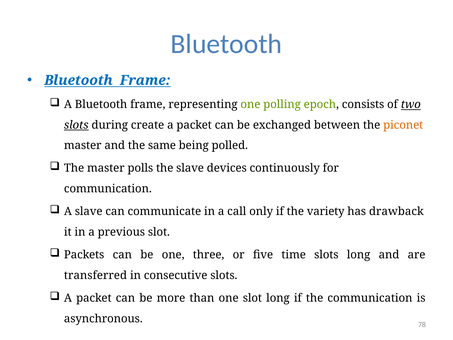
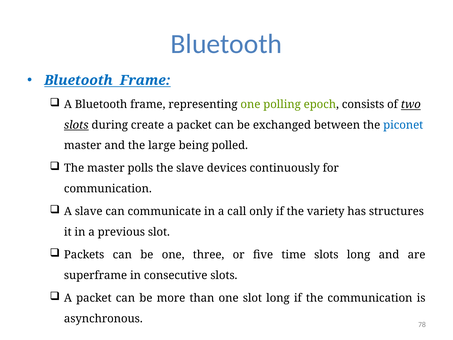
piconet colour: orange -> blue (403, 125)
same: same -> large (162, 145)
drawback: drawback -> structures (396, 211)
transferred: transferred -> superframe (96, 275)
